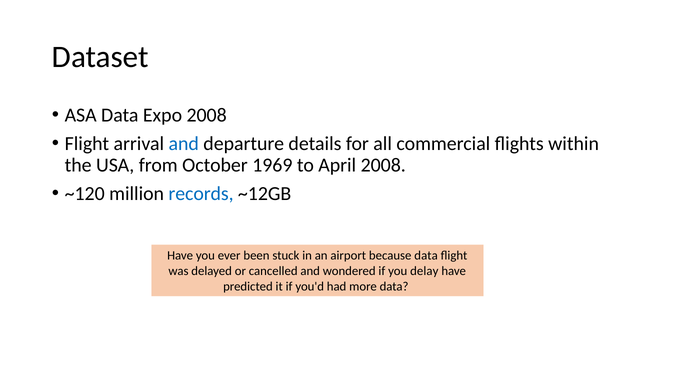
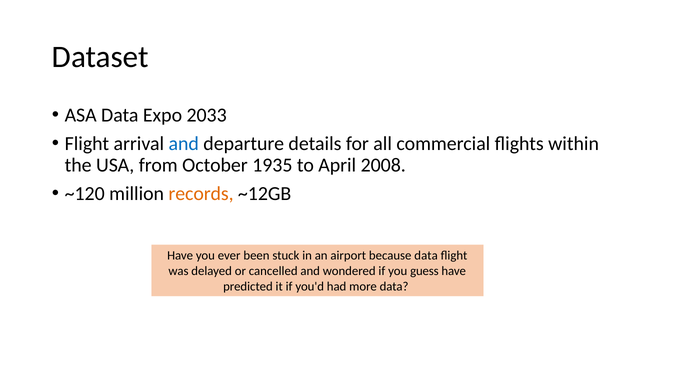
Expo 2008: 2008 -> 2033 (207, 115)
1969: 1969 -> 1935 (272, 165)
records colour: blue -> orange (201, 194)
delay: delay -> guess (424, 271)
